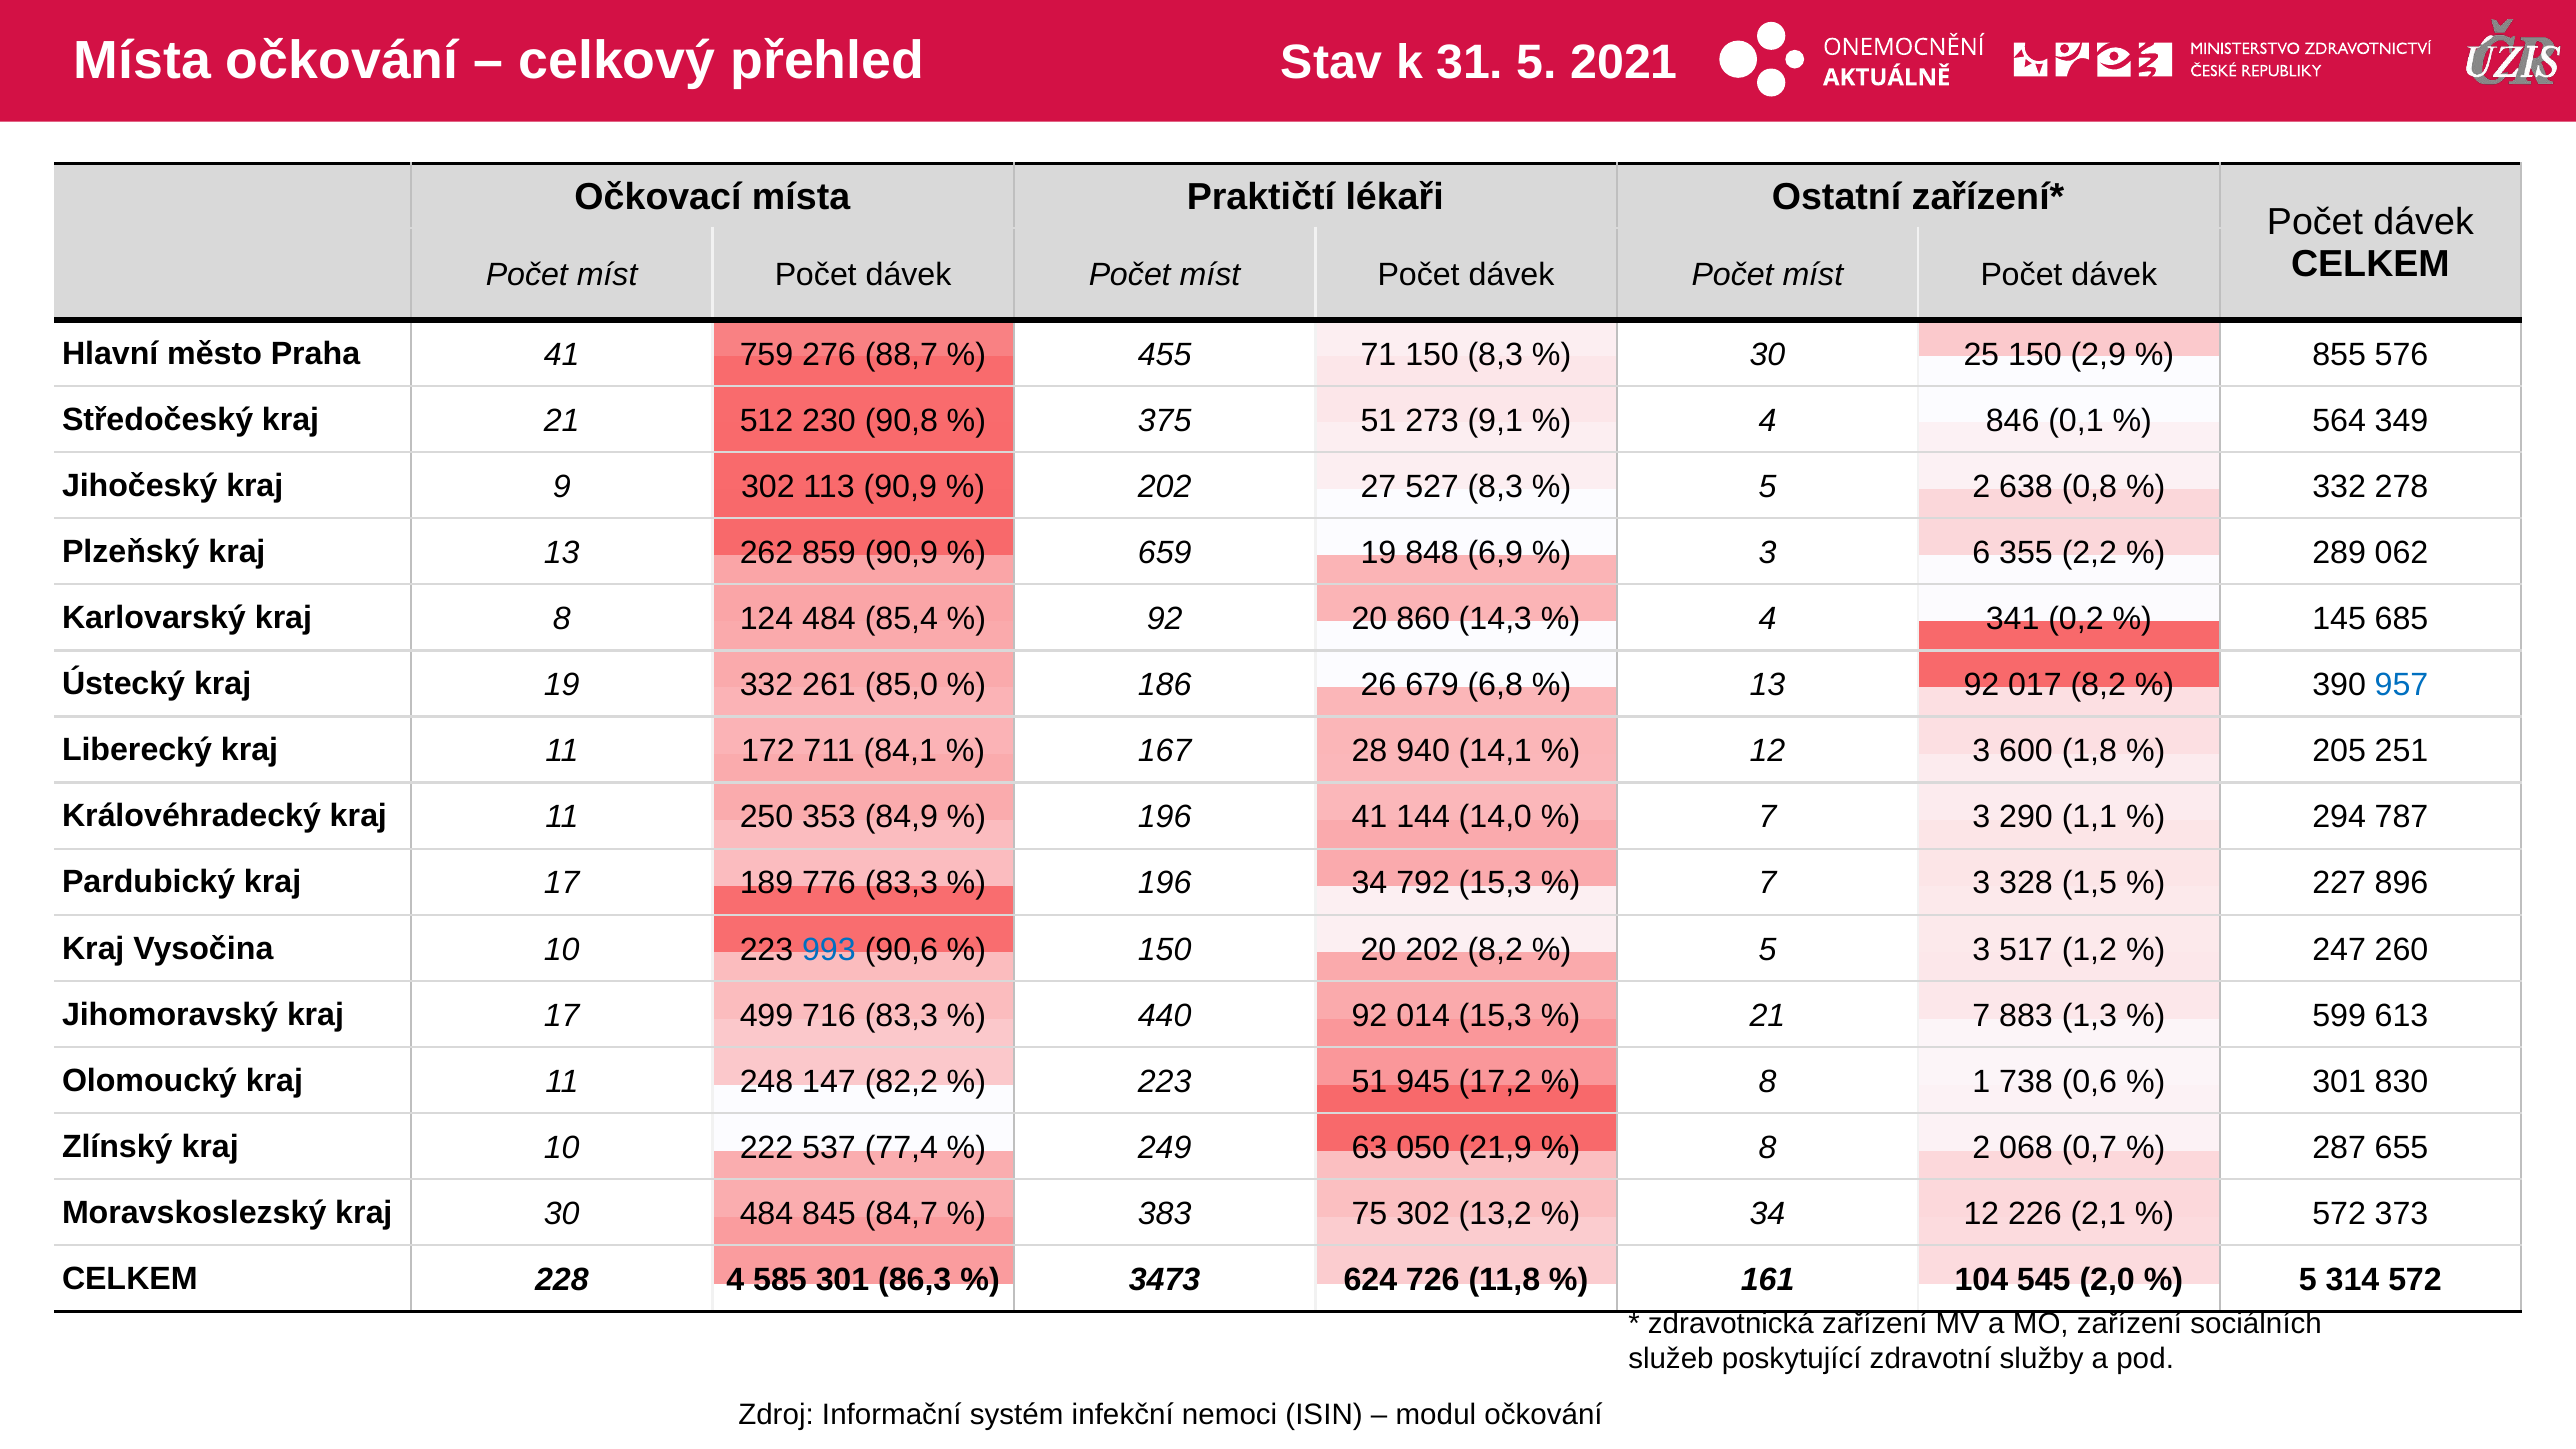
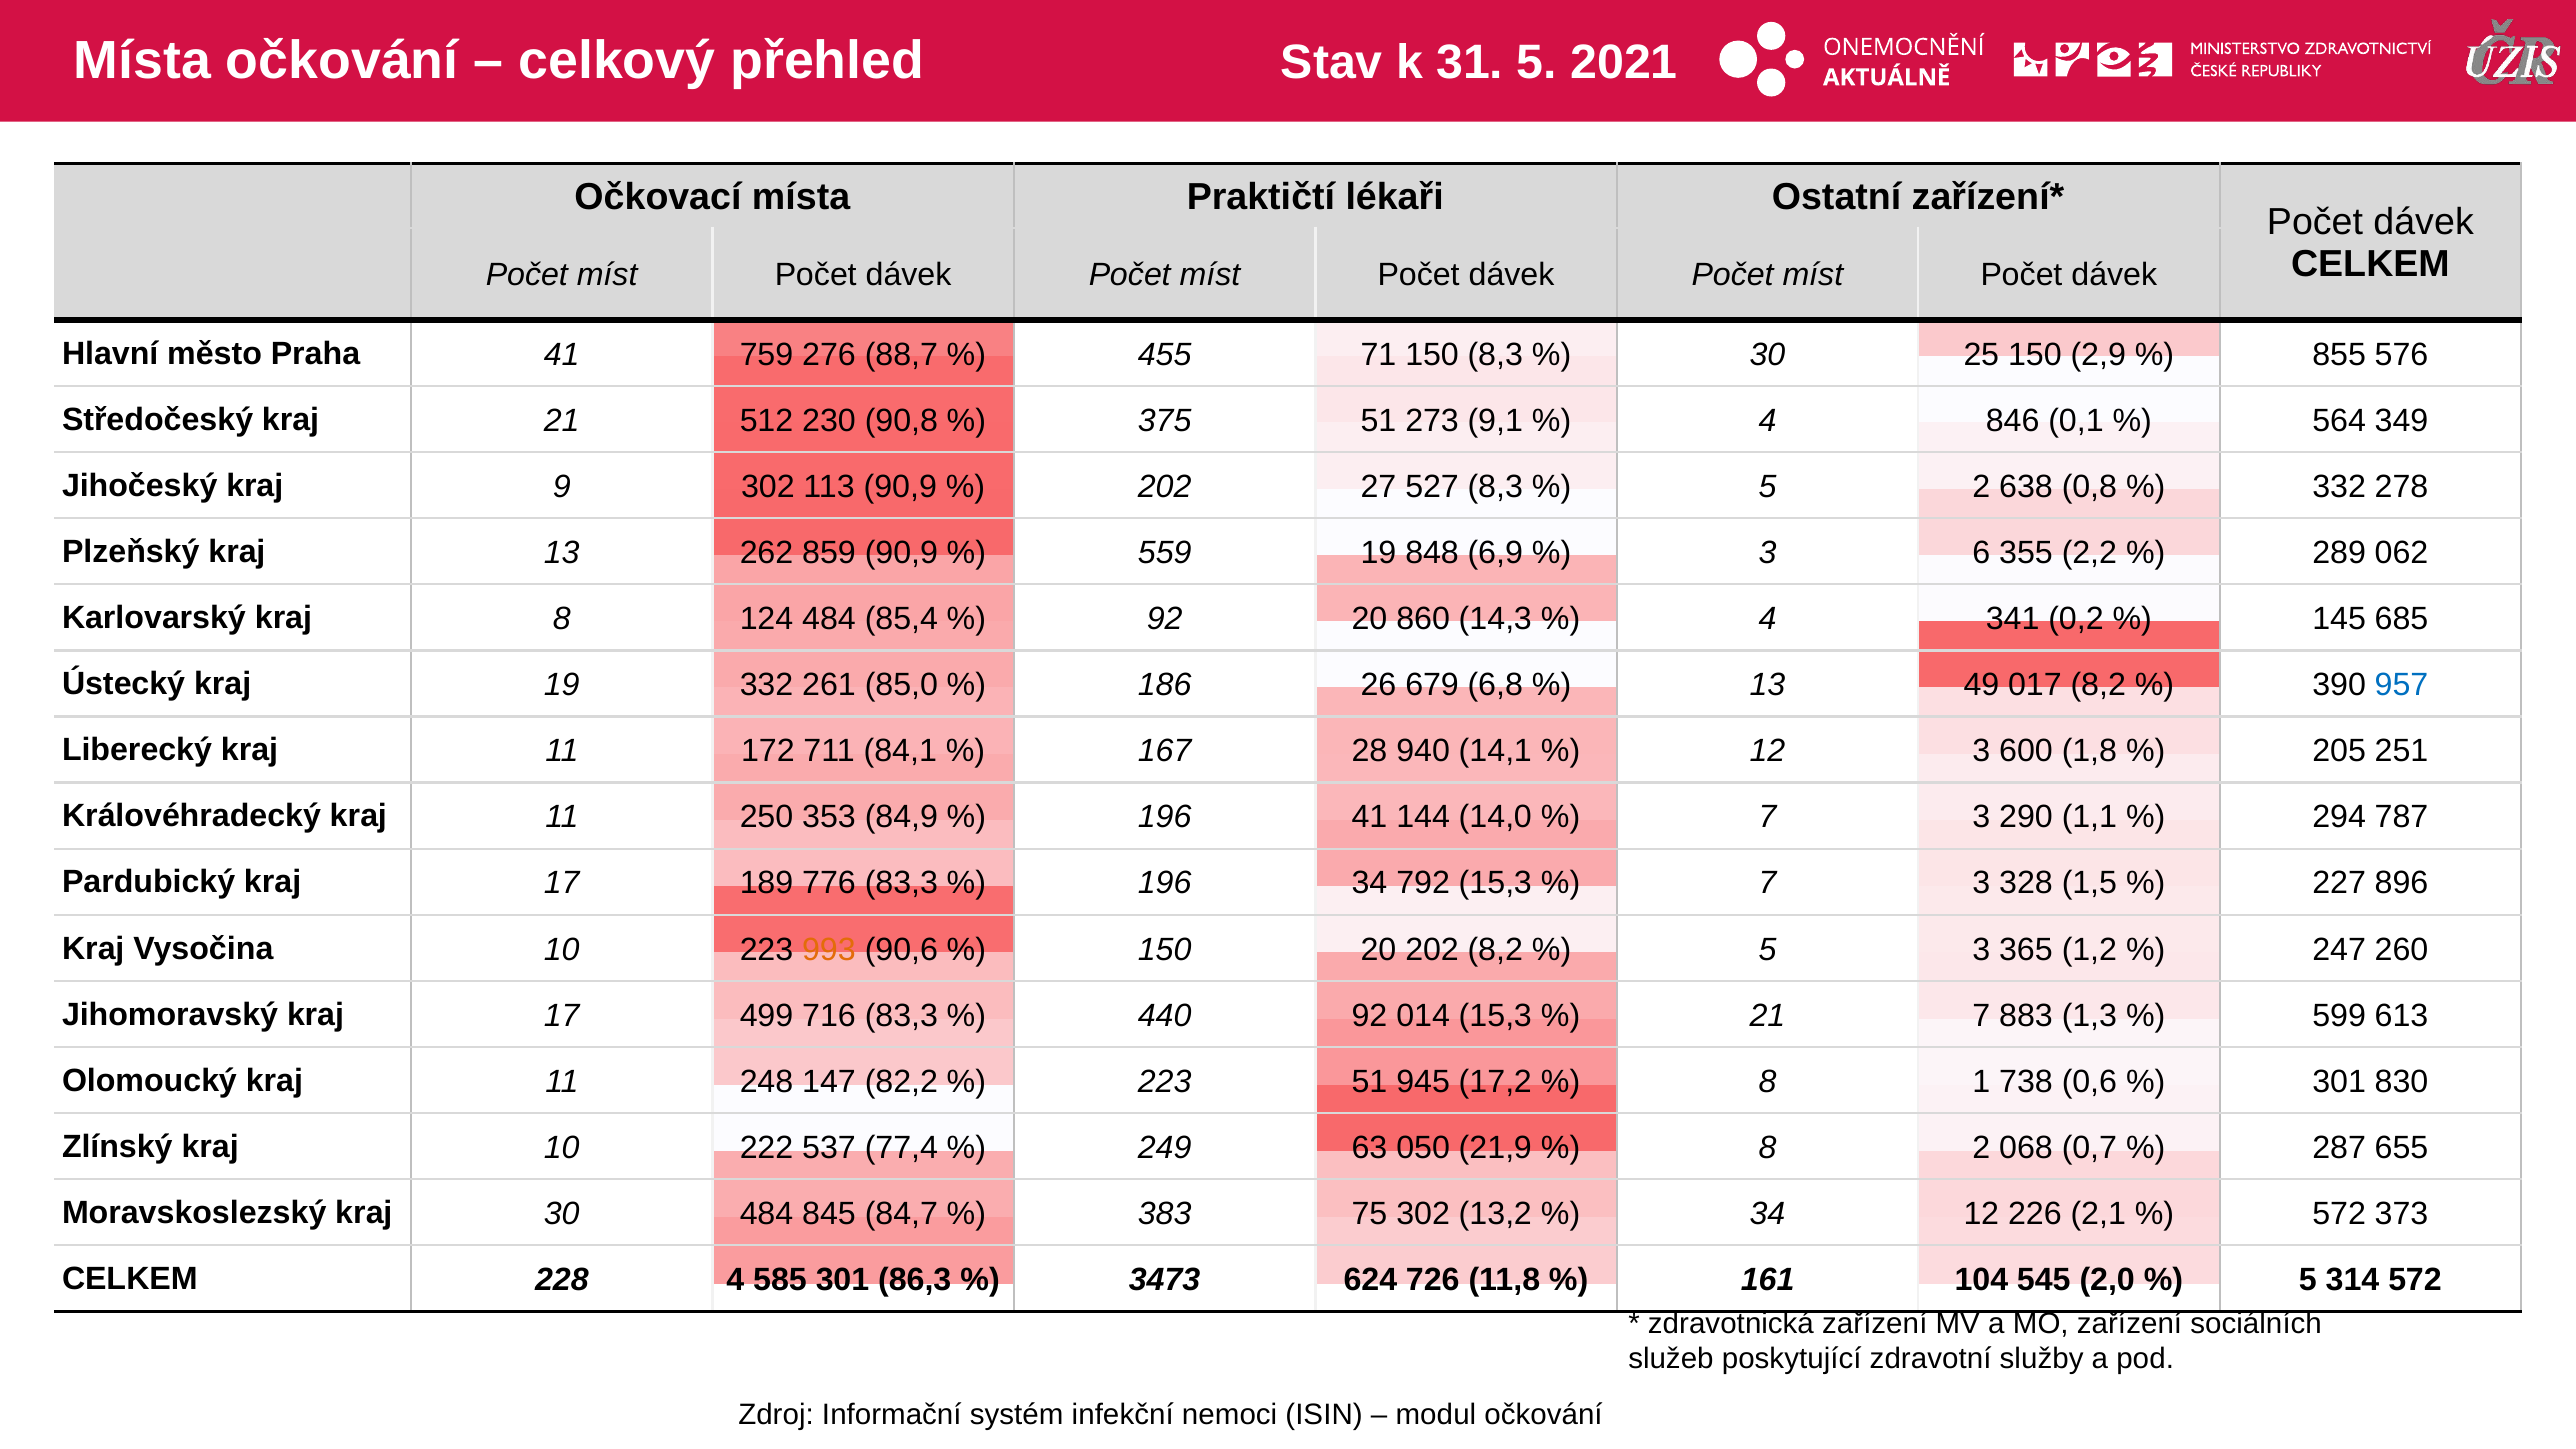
659: 659 -> 559 (1165, 553)
13 92: 92 -> 49 (1981, 685)
993 colour: blue -> orange (829, 949)
517: 517 -> 365 (2026, 949)
